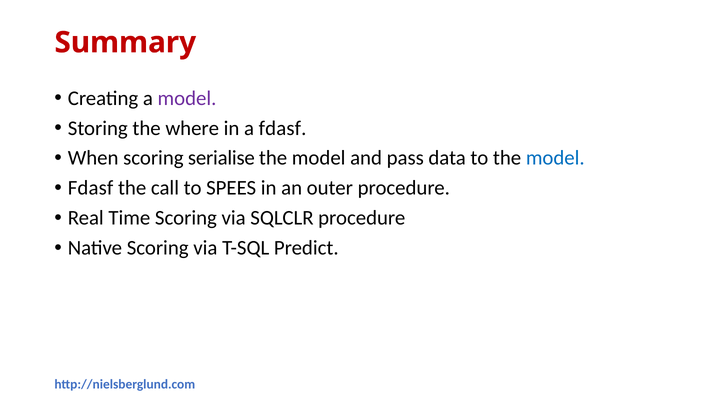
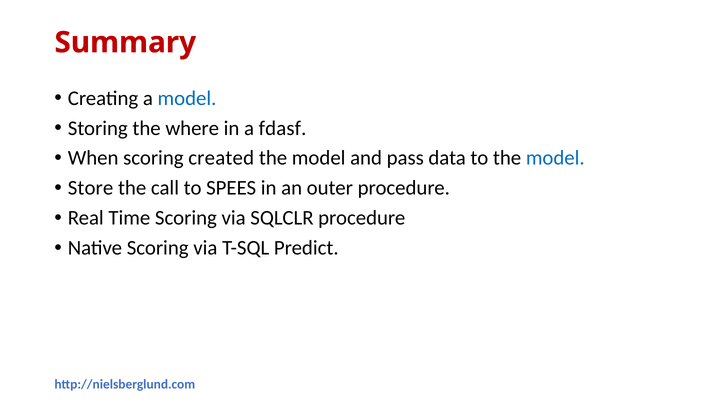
model colour: purple -> blue (187, 98)
serialise: serialise -> created (221, 158)
Fdasf: Fdasf -> Store (91, 188)
